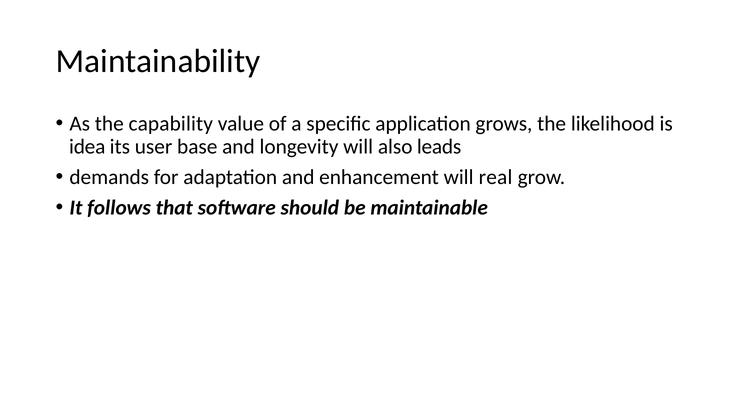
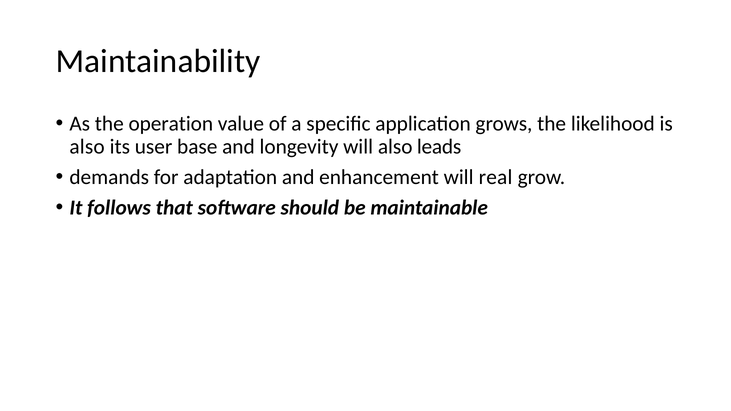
capability: capability -> operation (171, 124)
idea: idea -> also (87, 147)
